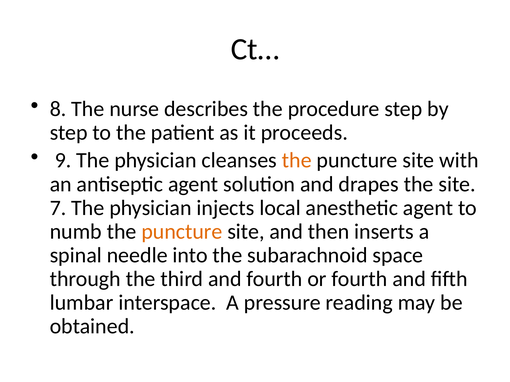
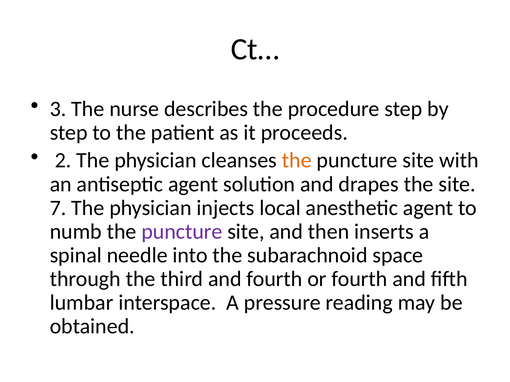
8: 8 -> 3 (58, 109)
9: 9 -> 2 (63, 161)
puncture colour: orange -> purple (182, 232)
